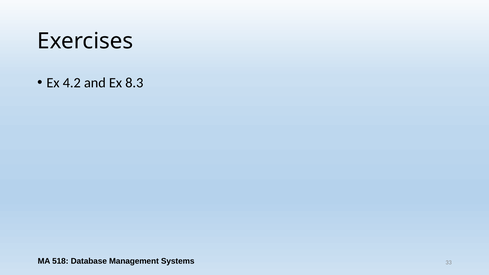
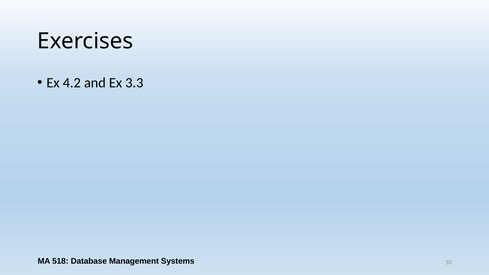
8.3: 8.3 -> 3.3 (134, 83)
